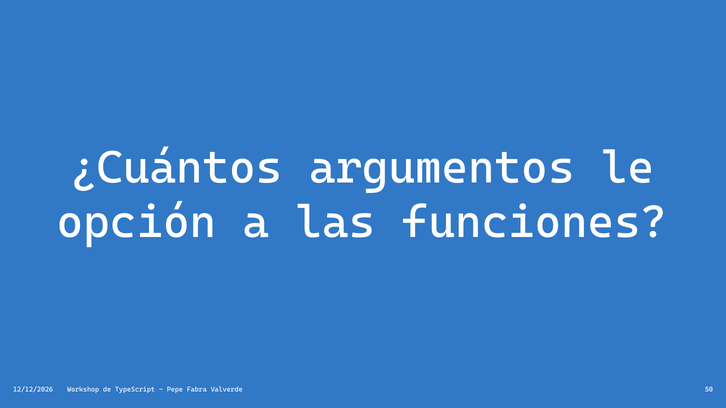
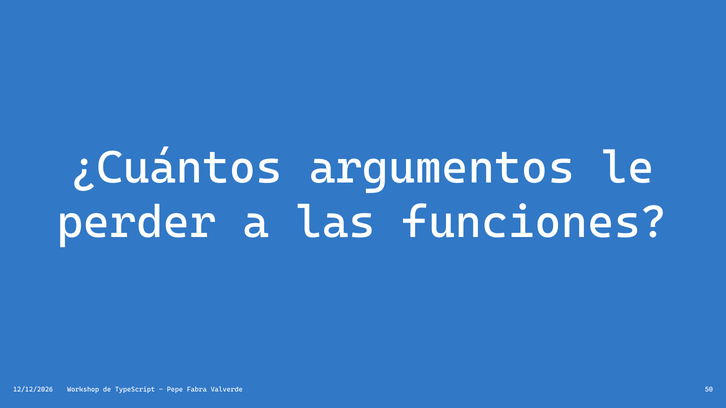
opción: opción -> perder (137, 223)
